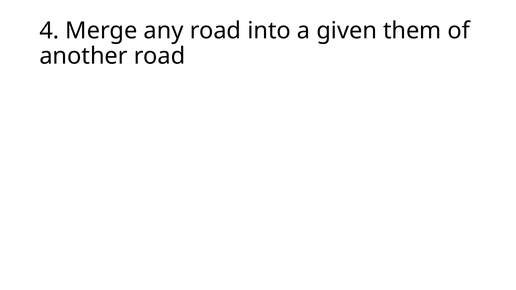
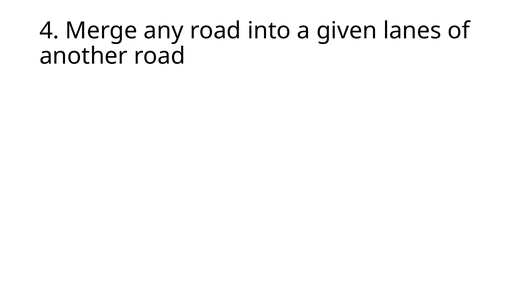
them: them -> lanes (412, 31)
